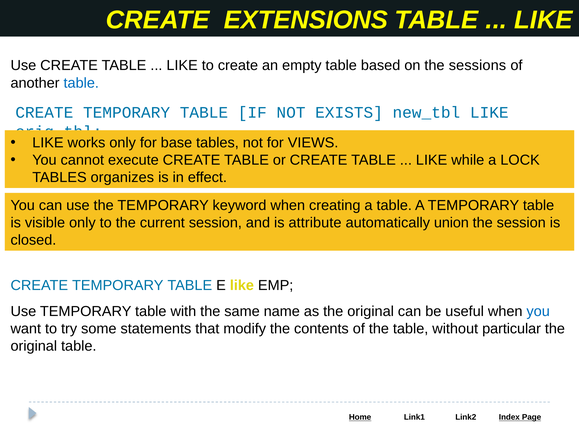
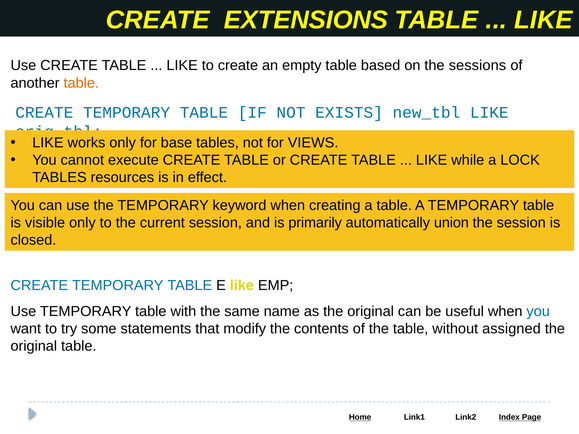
table colour: blue -> orange (81, 83)
organizes: organizes -> resources (122, 178)
attribute: attribute -> primarily (315, 223)
particular: particular -> assigned (511, 329)
